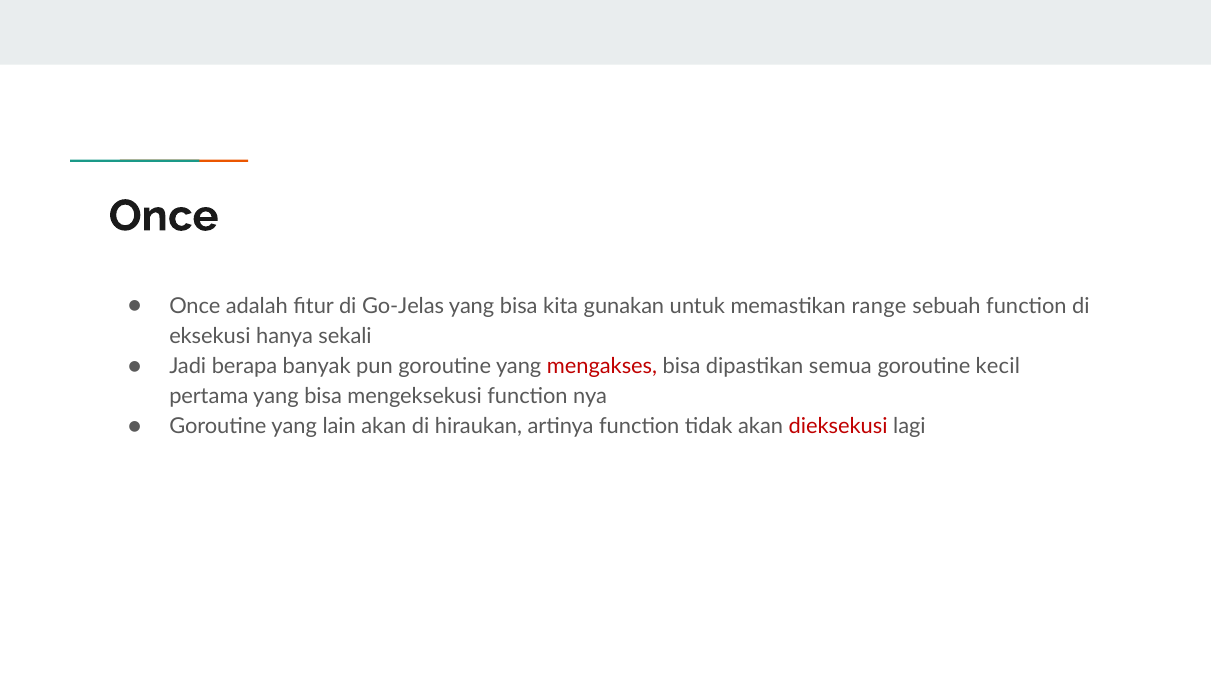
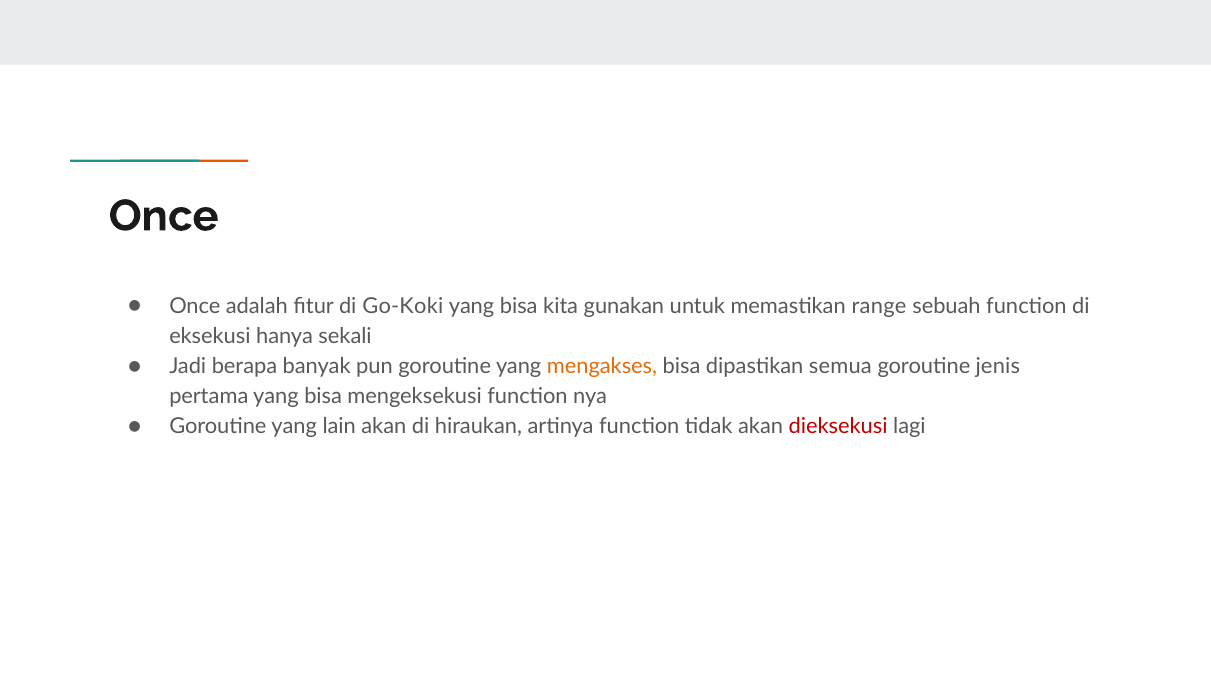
Go-Jelas: Go-Jelas -> Go-Koki (403, 306)
mengakses colour: red -> orange (602, 366)
kecil: kecil -> jenis (998, 366)
